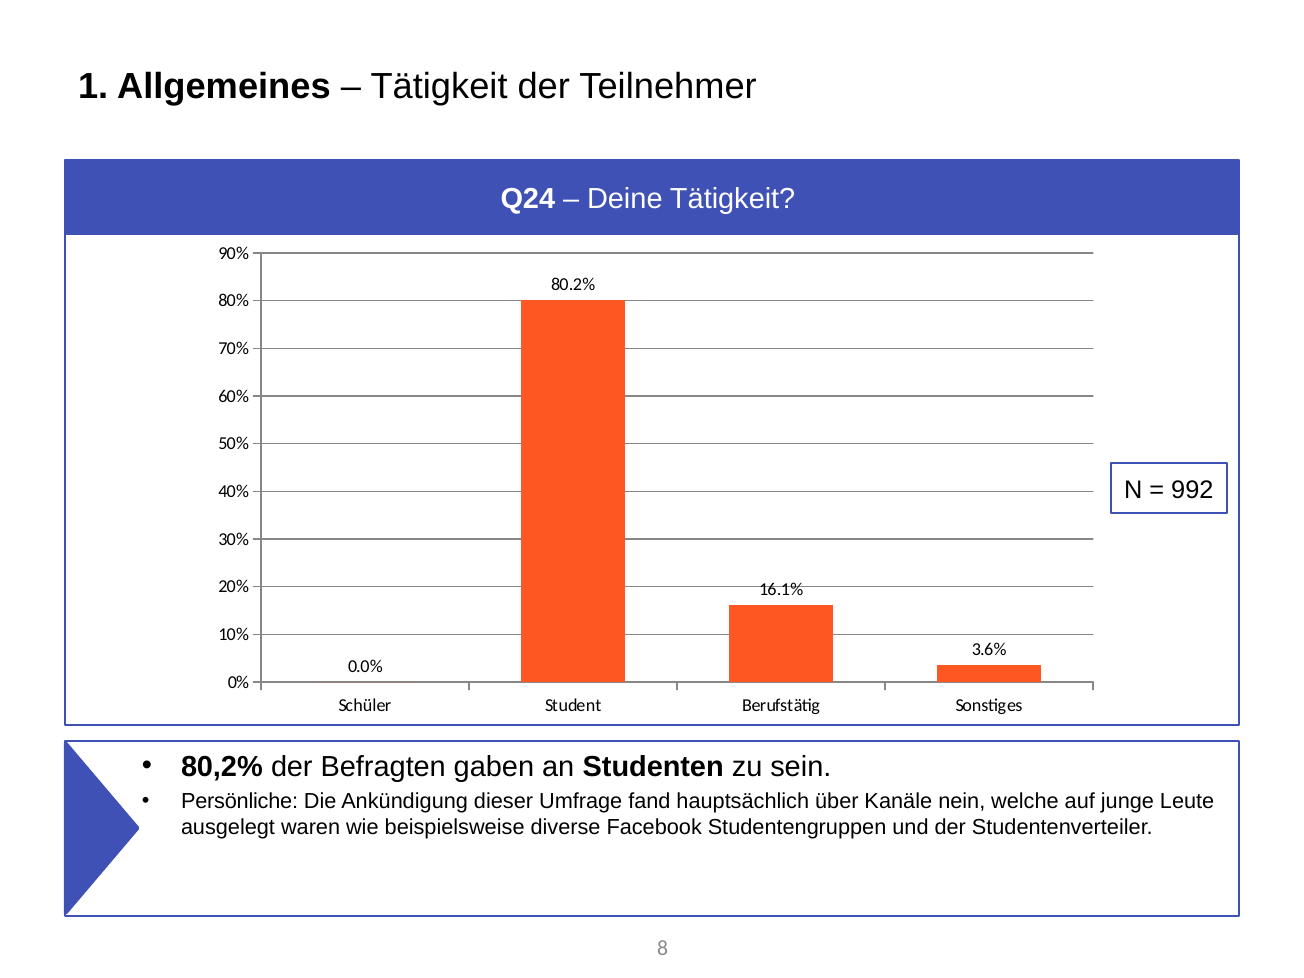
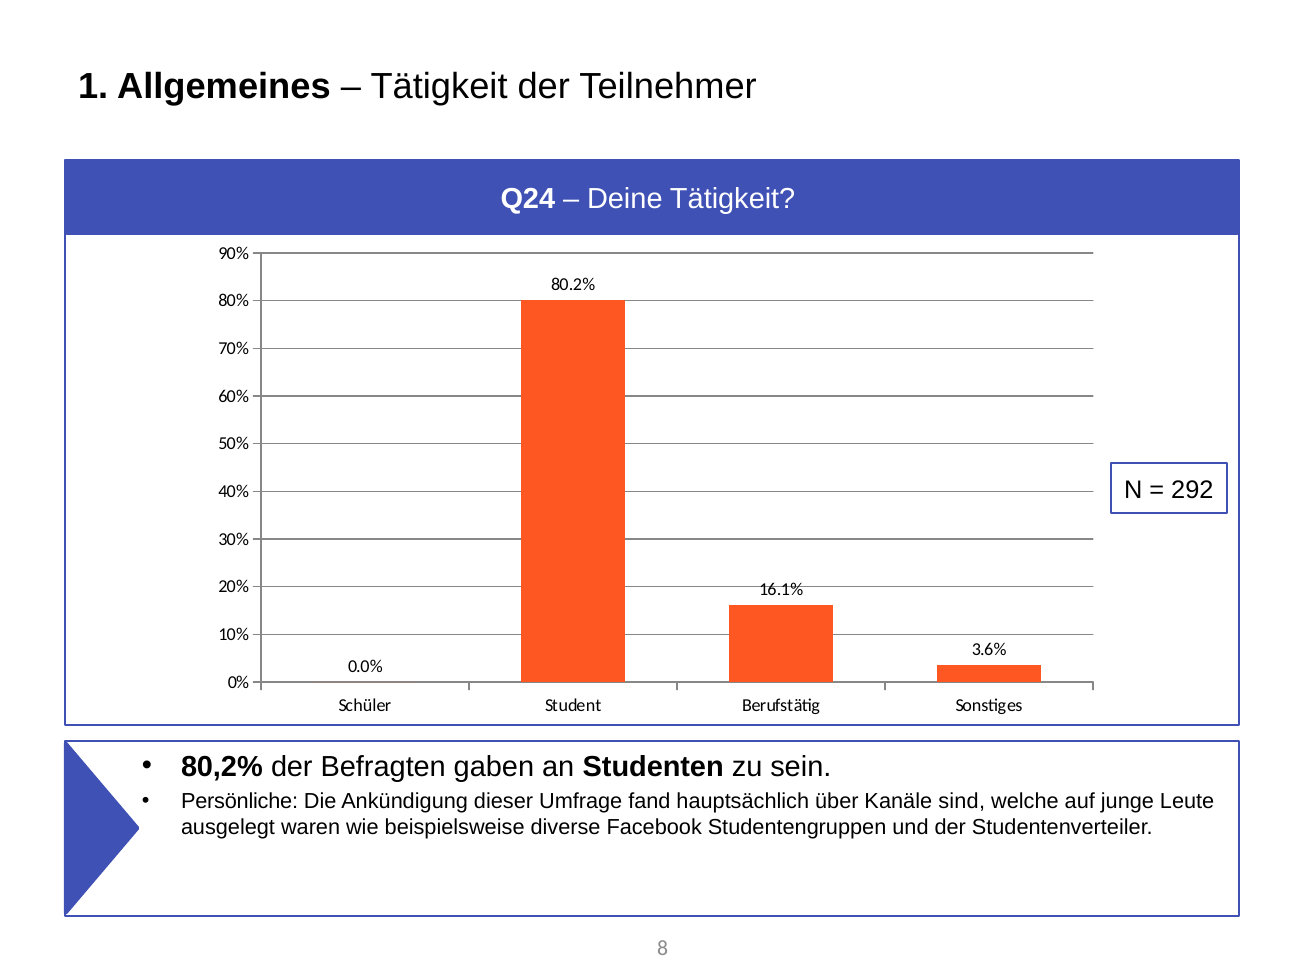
992: 992 -> 292 (1192, 490)
nein: nein -> sind (962, 801)
